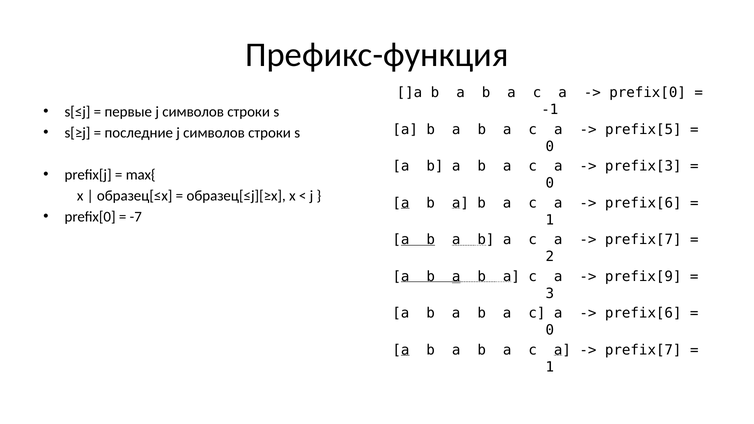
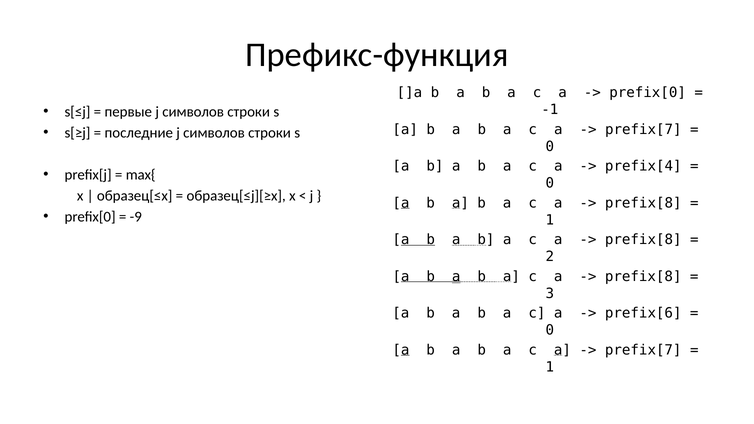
prefix[5: prefix[5 -> prefix[7 (643, 130)
prefix[3: prefix[3 -> prefix[4 (643, 166)
prefix[6: prefix[6 -> prefix[8 (643, 203)
-7: -7 -> -9 (136, 217)
prefix[7: prefix[7 -> prefix[8 (643, 240)
prefix[9: prefix[9 -> prefix[8 (643, 277)
